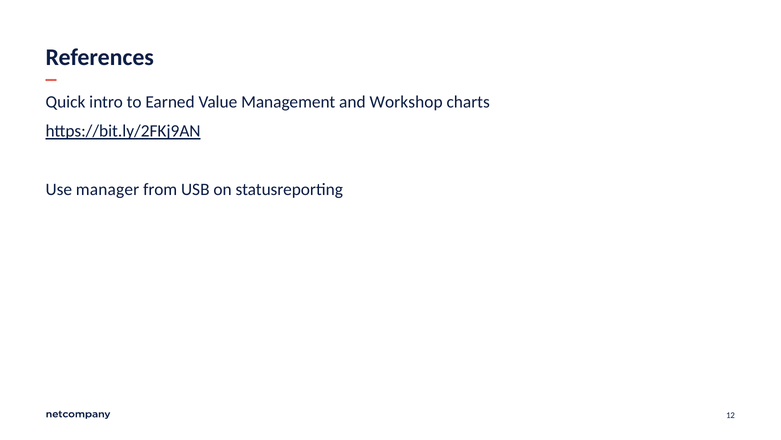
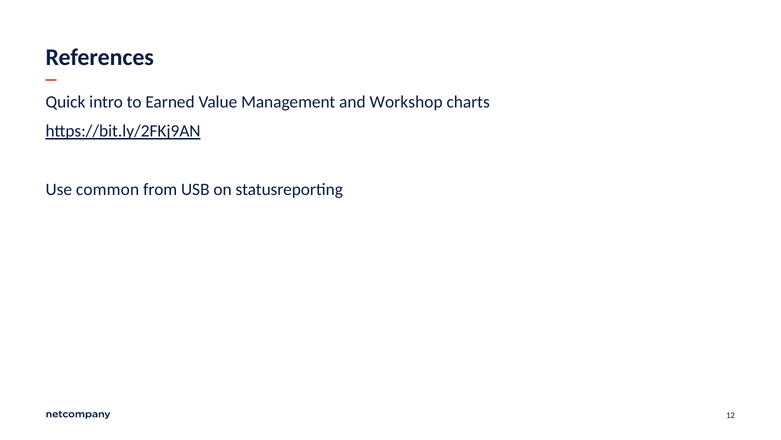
manager: manager -> common (108, 189)
